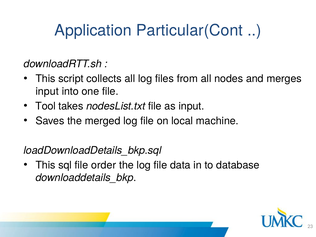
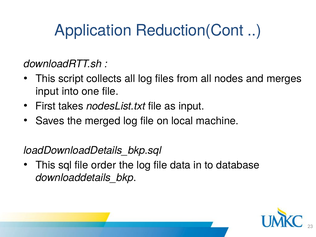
Particular(Cont: Particular(Cont -> Reduction(Cont (190, 30)
Tool: Tool -> First (46, 106)
